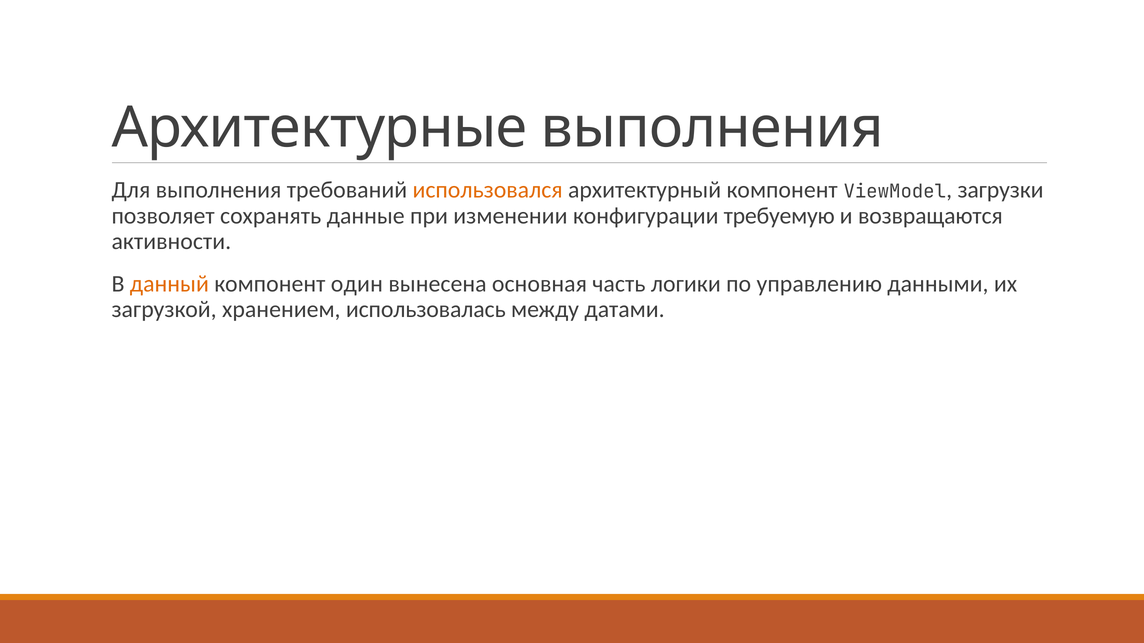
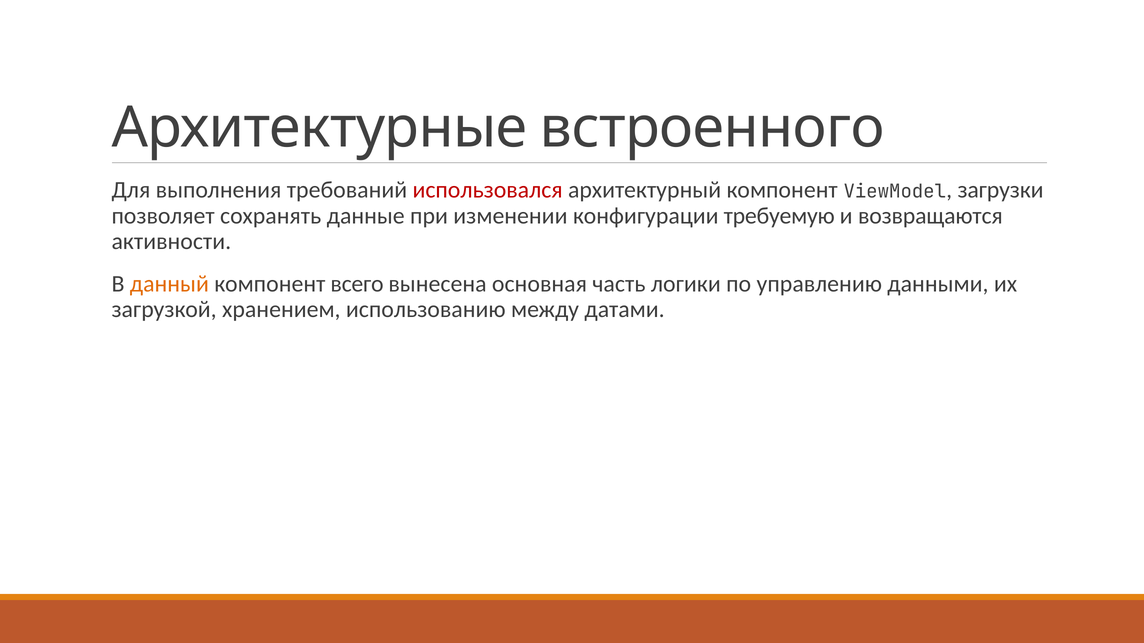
Архитектурные выполнения: выполнения -> встроенного (712, 128)
использовался colour: orange -> red (488, 190)
один: один -> всего (357, 284)
использовалась: использовалась -> использованию (426, 310)
